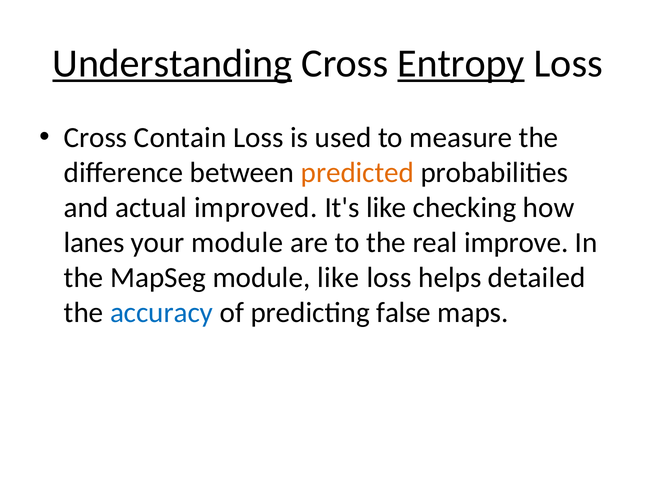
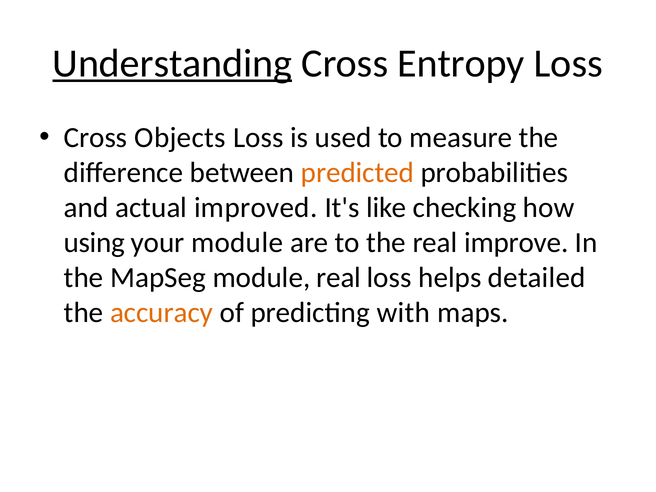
Entropy underline: present -> none (461, 64)
Contain: Contain -> Objects (180, 138)
lanes: lanes -> using (94, 243)
module like: like -> real (339, 278)
accuracy colour: blue -> orange (162, 313)
false: false -> with (403, 313)
